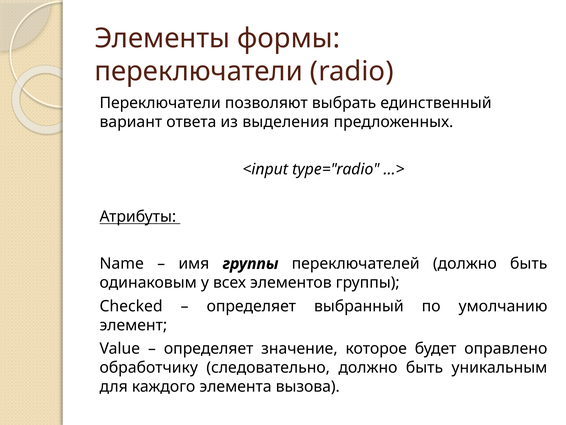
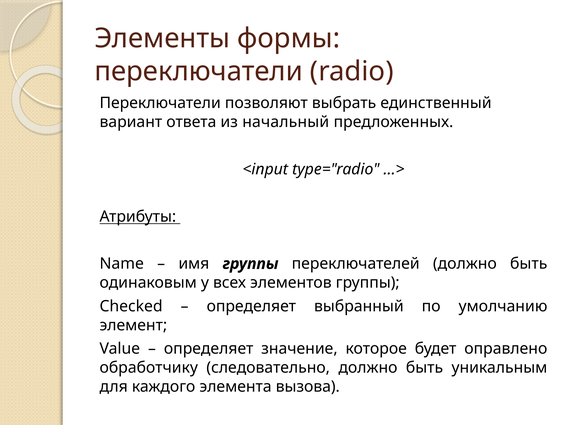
выделения: выделения -> начальный (286, 122)
